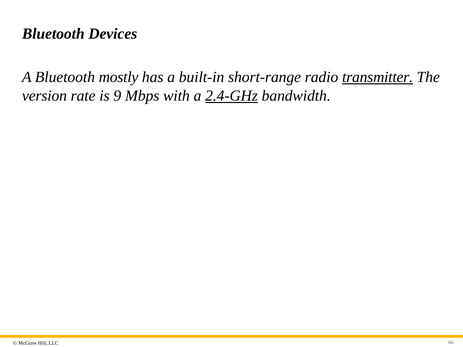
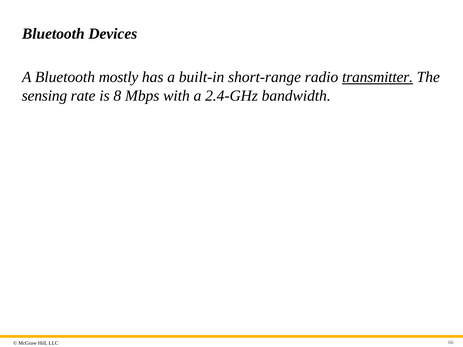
version: version -> sensing (44, 96)
9: 9 -> 8 (117, 96)
2.4-GHz underline: present -> none (232, 96)
